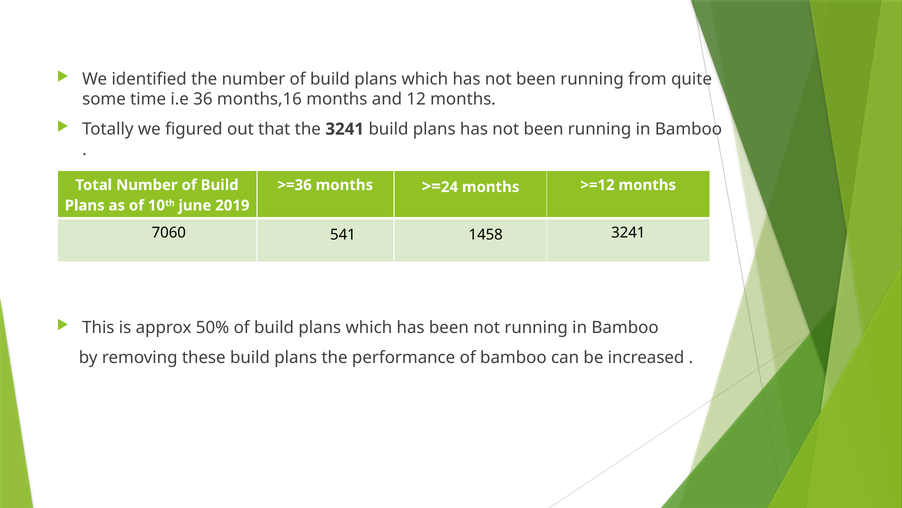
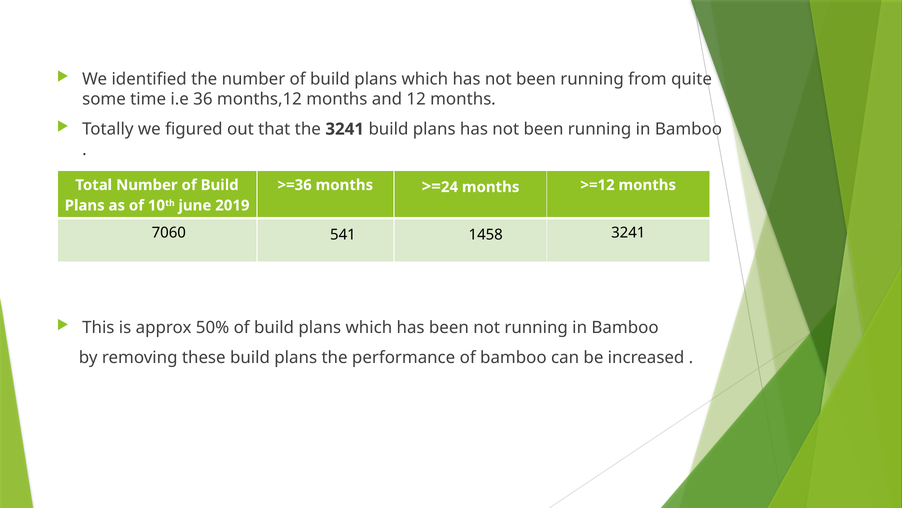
months,16: months,16 -> months,12 (259, 99)
